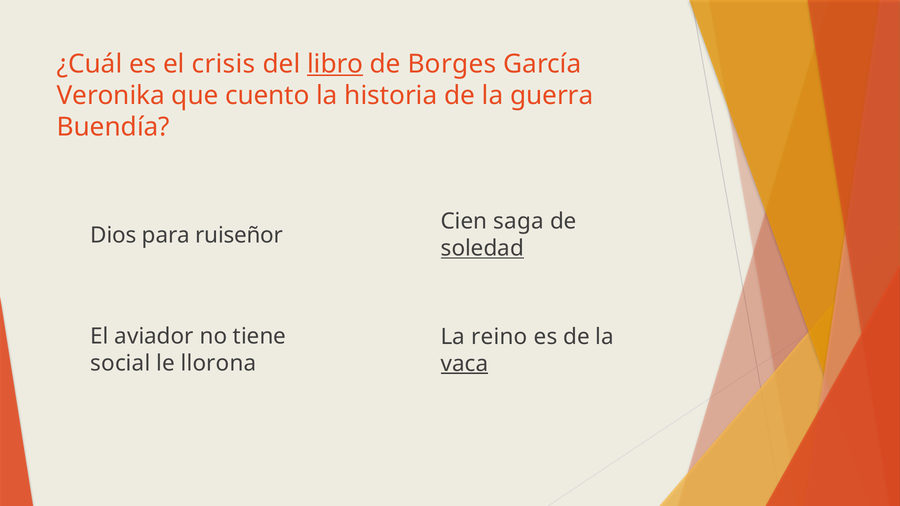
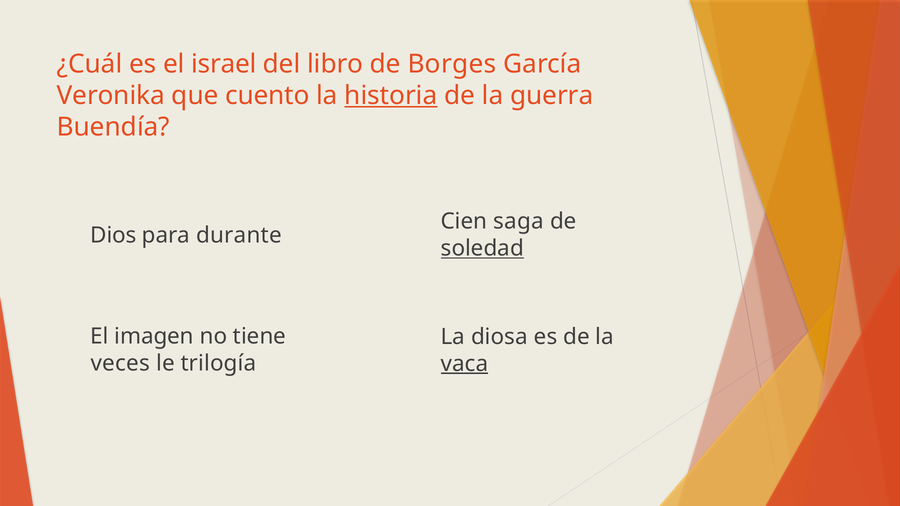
crisis: crisis -> israel (224, 64)
libro underline: present -> none (335, 64)
historia underline: none -> present (391, 96)
ruiseñor: ruiseñor -> durante (239, 235)
aviador: aviador -> imagen (154, 337)
reino: reino -> diosa (500, 337)
social: social -> veces (120, 364)
llorona: llorona -> trilogía (218, 364)
